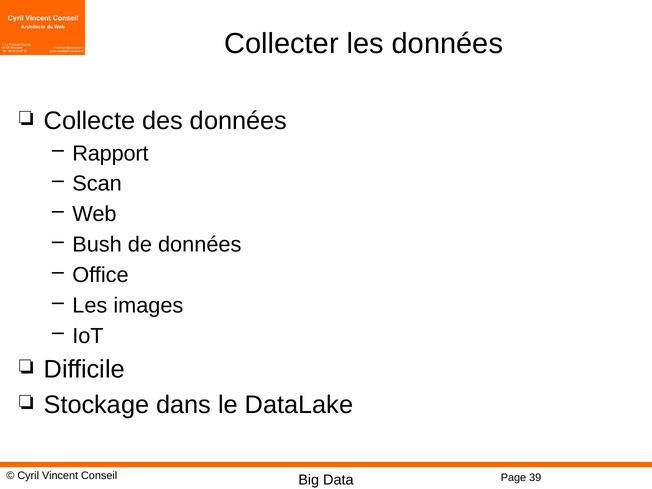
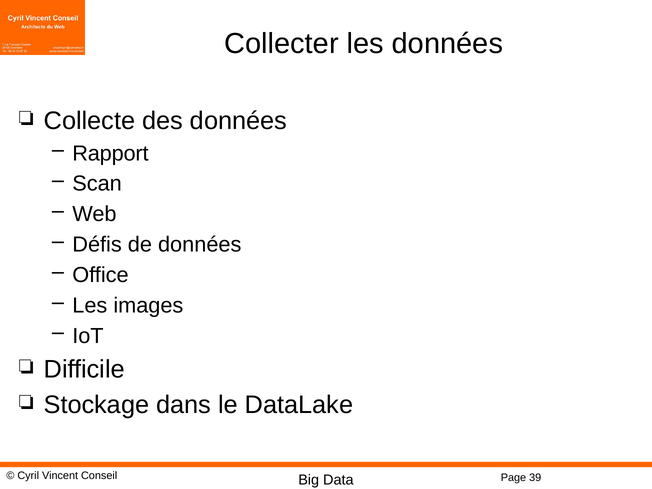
Bush: Bush -> Défis (97, 245)
